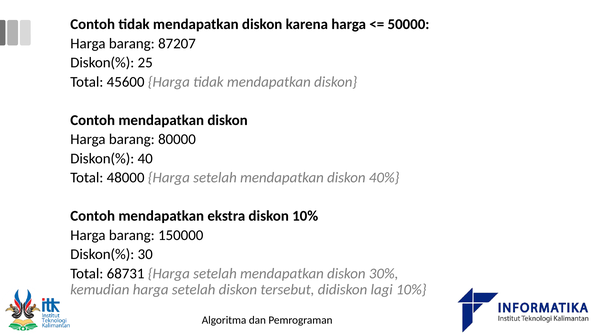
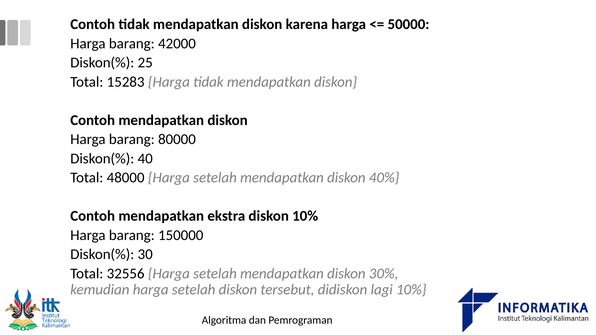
87207: 87207 -> 42000 (177, 43)
45600: 45600 -> 15283 (126, 82)
68731: 68731 -> 32556 (126, 274)
